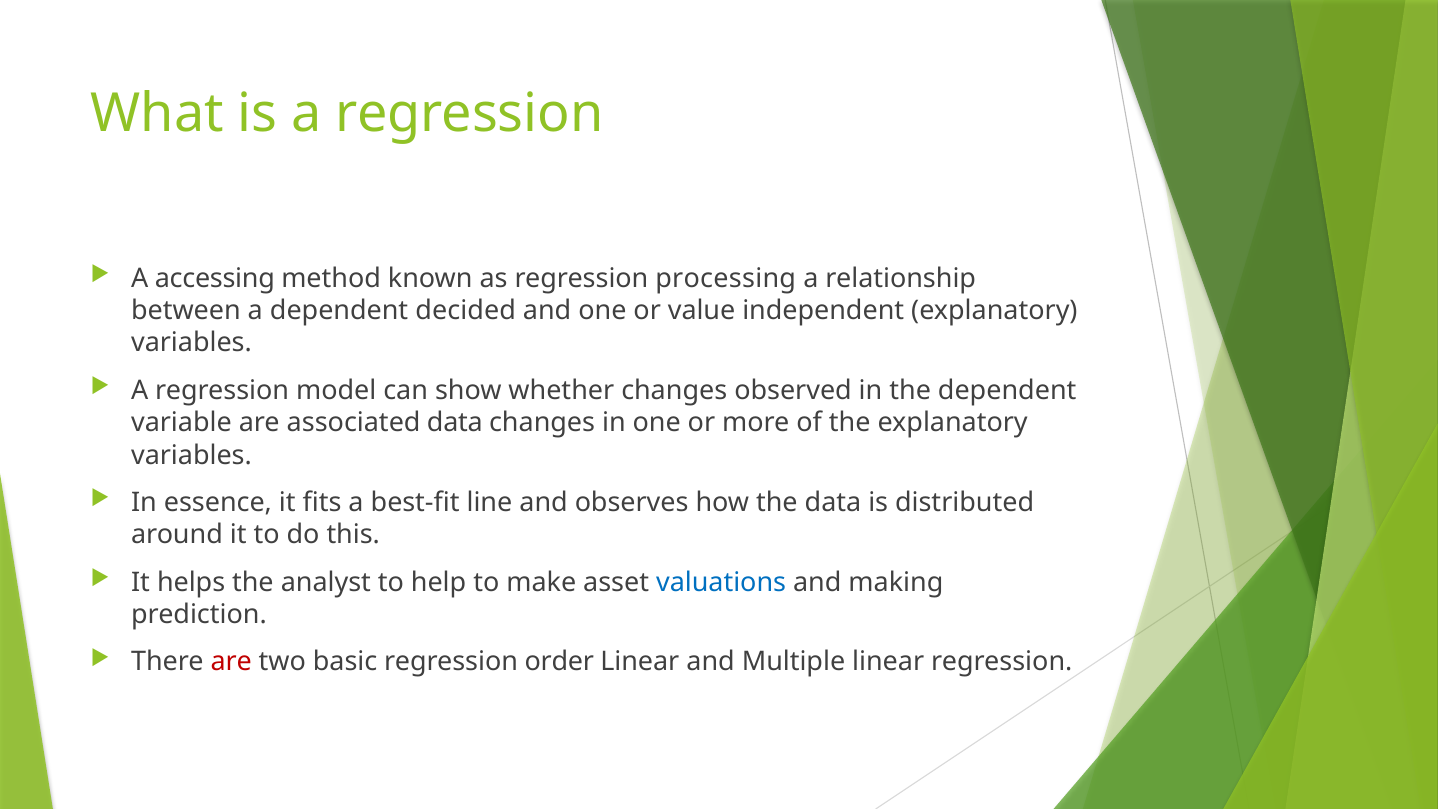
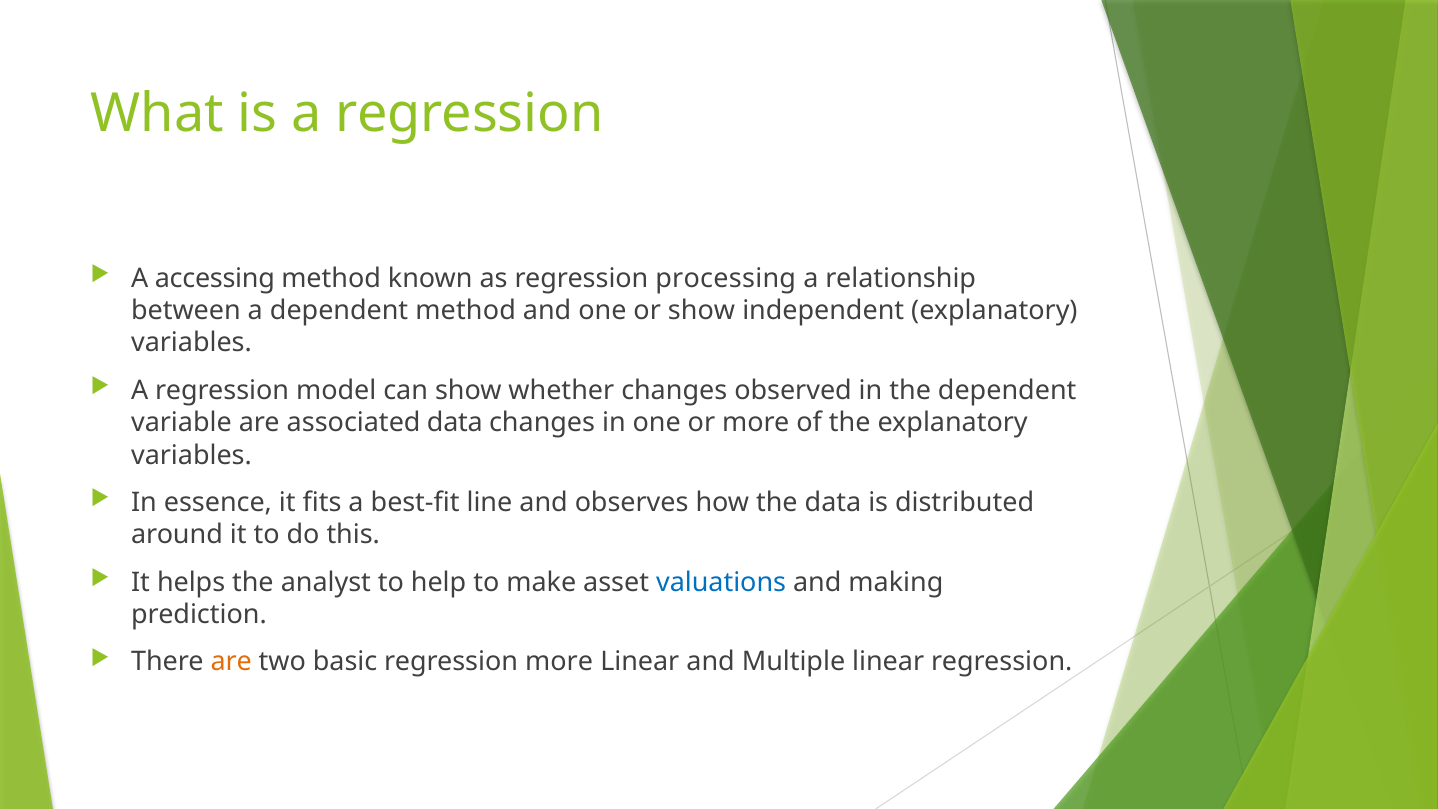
dependent decided: decided -> method (466, 311)
or value: value -> show (702, 311)
are colour: red -> orange (231, 662)
regression order: order -> more (559, 662)
